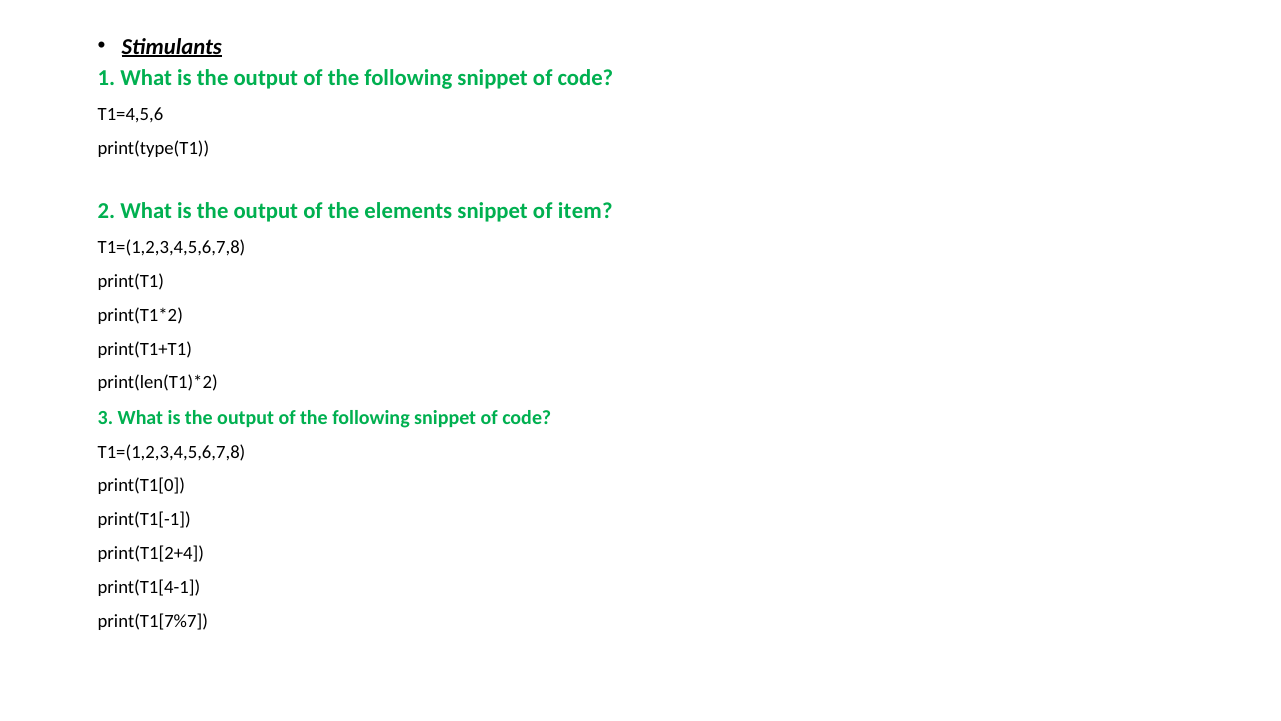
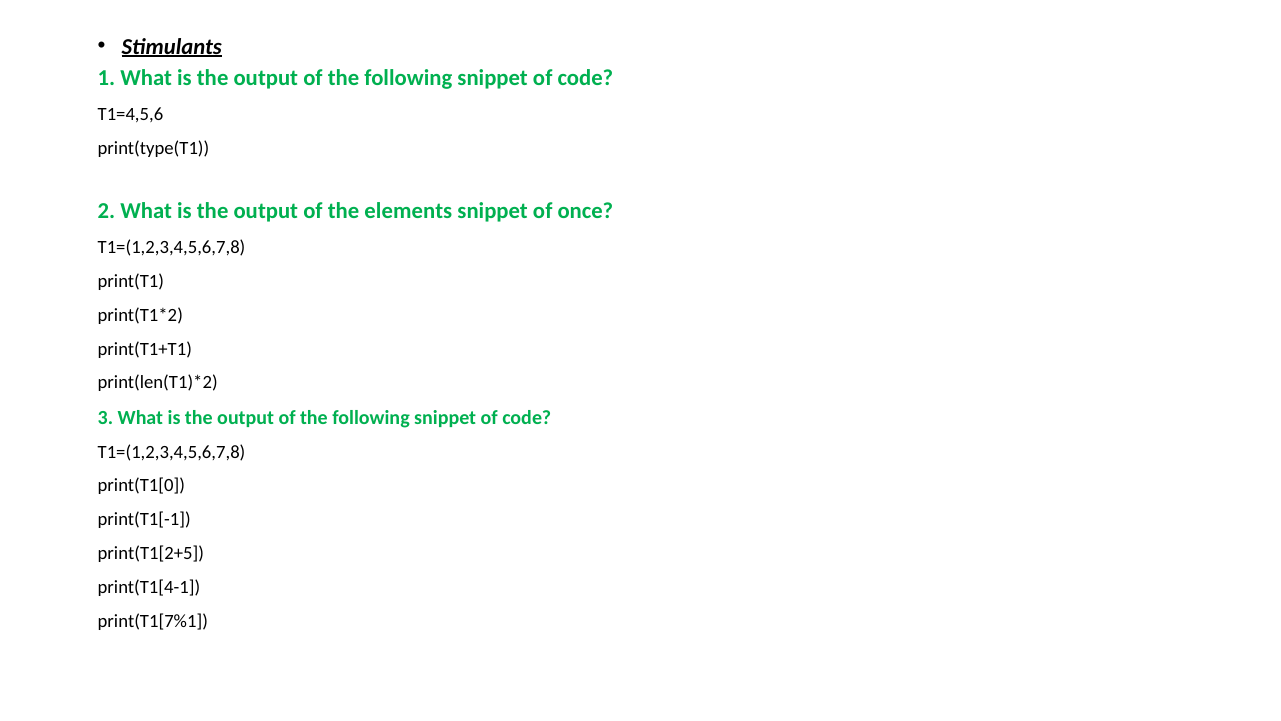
item: item -> once (585, 211)
print(T1[2+4: print(T1[2+4 -> print(T1[2+5 (151, 553)
print(T1[7%7: print(T1[7%7 -> print(T1[7%1 (153, 621)
